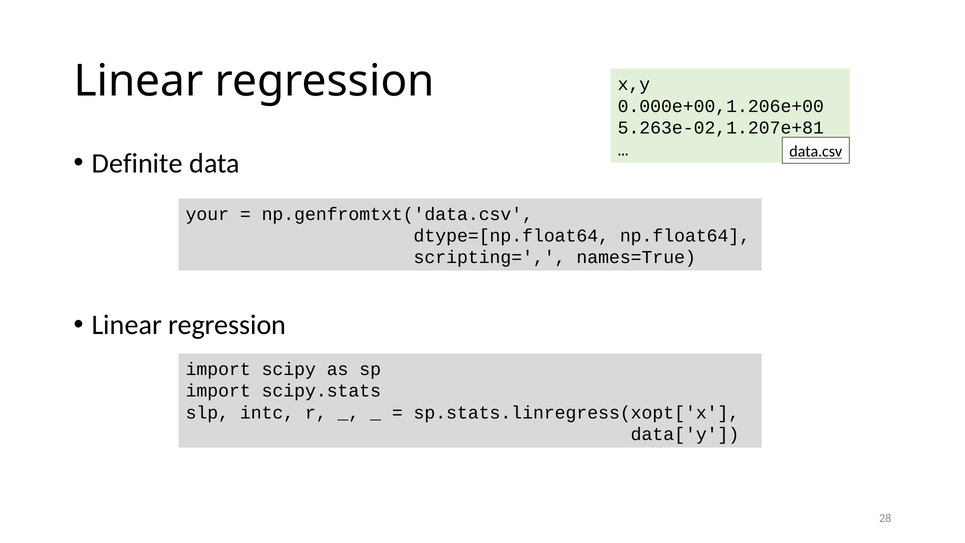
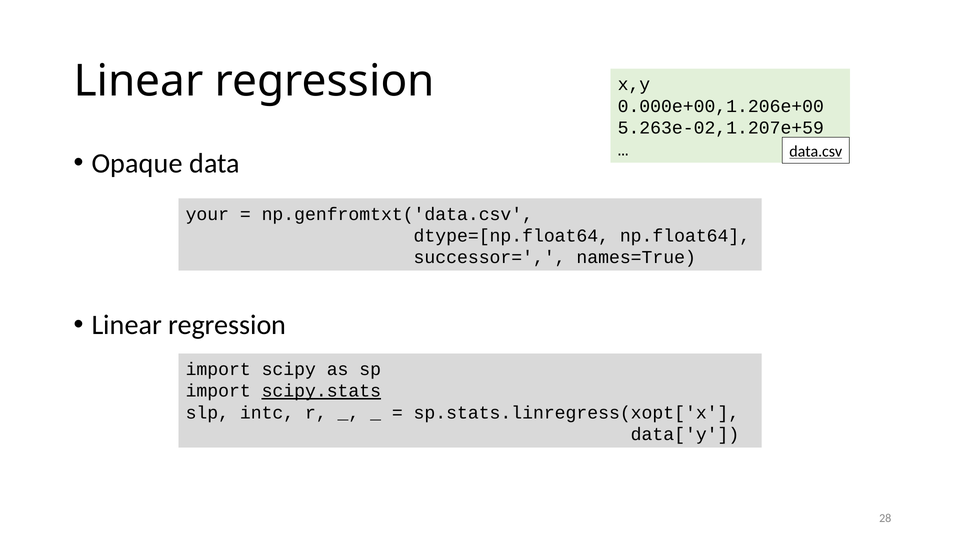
5.263e-02,1.207e+81: 5.263e-02,1.207e+81 -> 5.263e-02,1.207e+59 (721, 128)
Definite: Definite -> Opaque (137, 163)
scripting=: scripting= -> successor= (490, 257)
scipy.stats underline: none -> present (321, 391)
